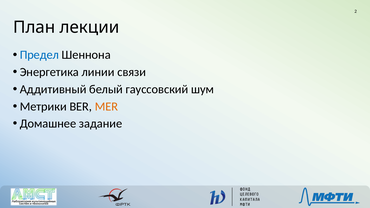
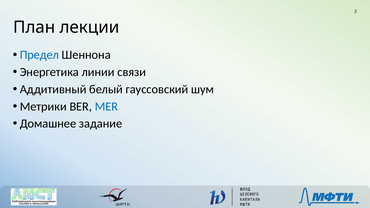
MER colour: orange -> blue (106, 107)
